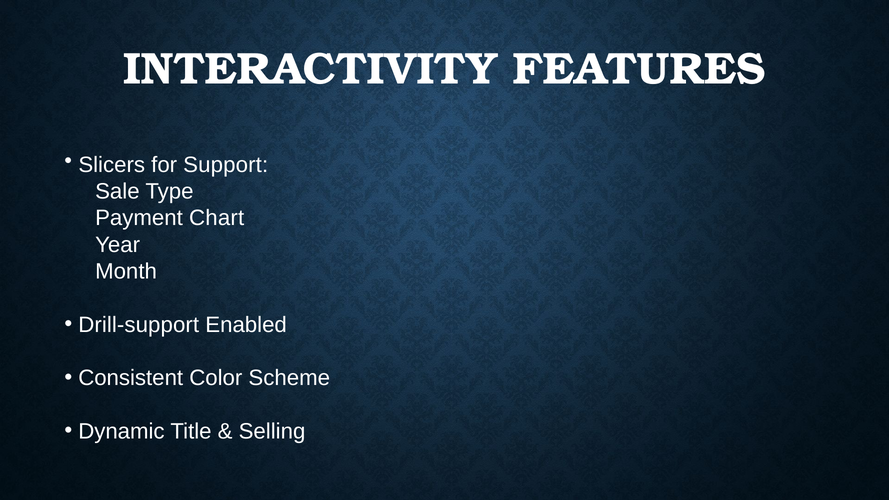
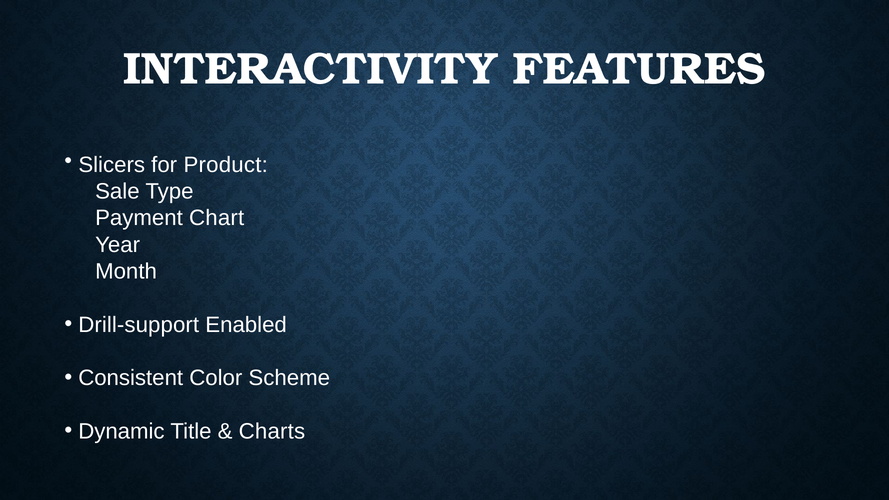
Support: Support -> Product (226, 165)
Selling: Selling -> Charts (272, 431)
